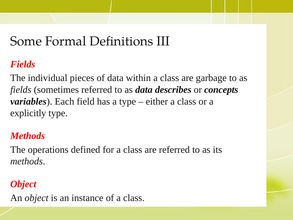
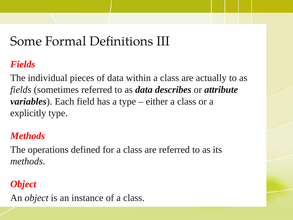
garbage: garbage -> actually (211, 78)
concepts: concepts -> attribute (221, 90)
